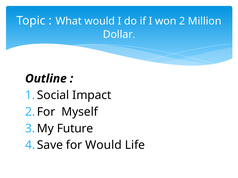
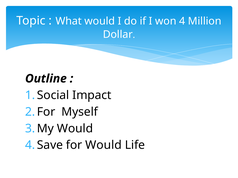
2: 2 -> 4 (182, 21)
Future: Future -> Would (75, 129)
